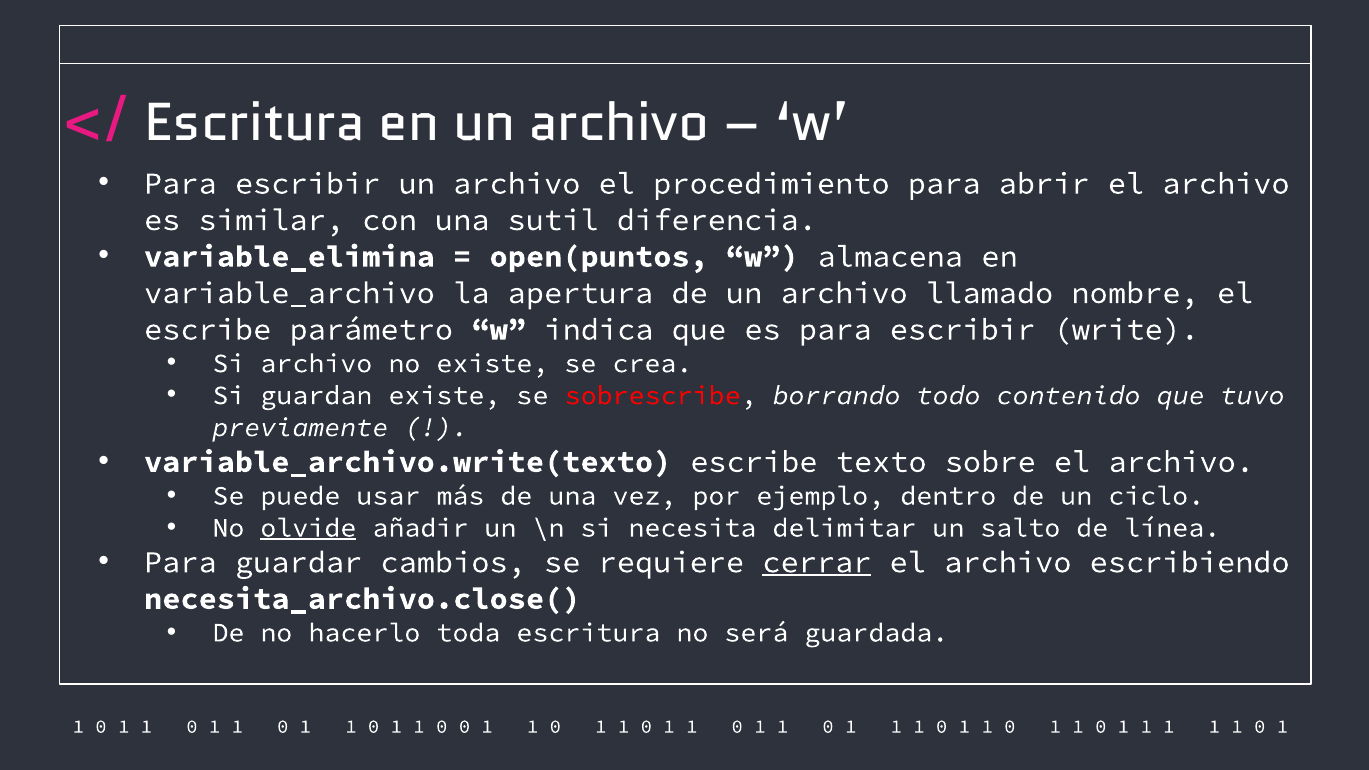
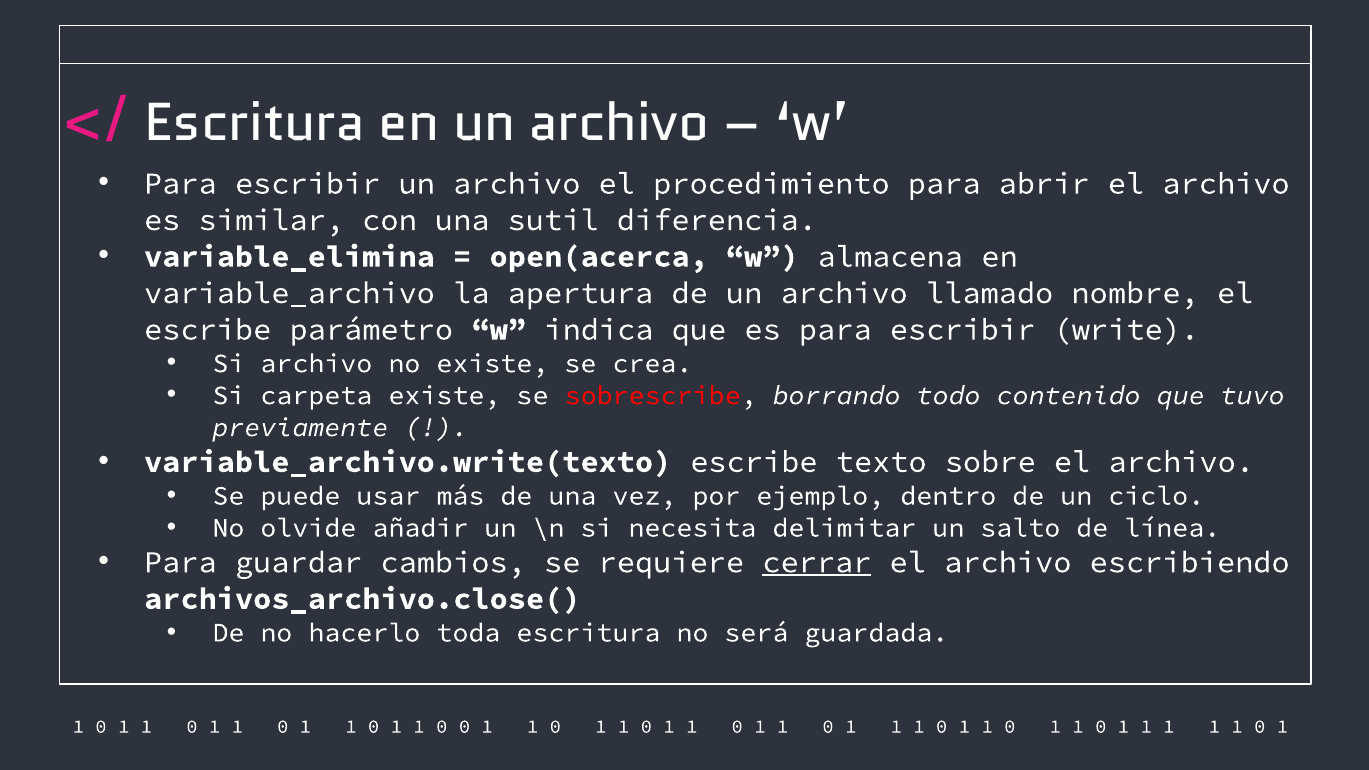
open(puntos: open(puntos -> open(acerca (599, 257)
guardan: guardan -> carpeta (316, 395)
olvide underline: present -> none (308, 528)
necesita_archivo.close(: necesita_archivo.close( -> archivos_archivo.close( (362, 599)
